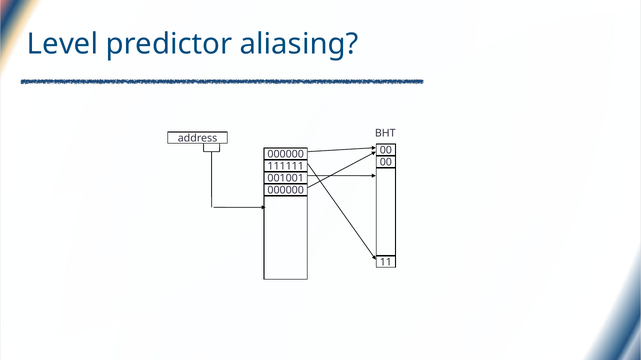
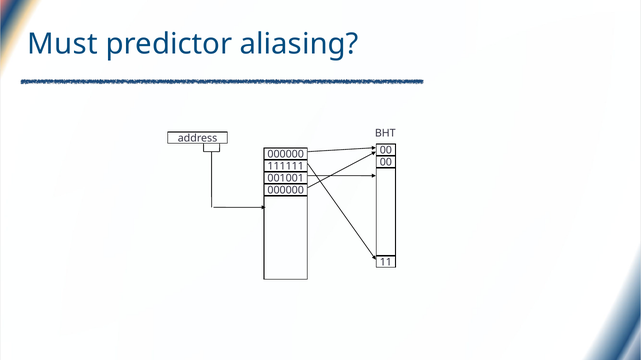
Level: Level -> Must (62, 44)
